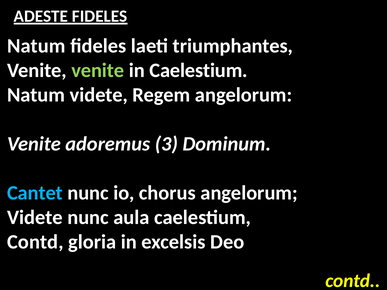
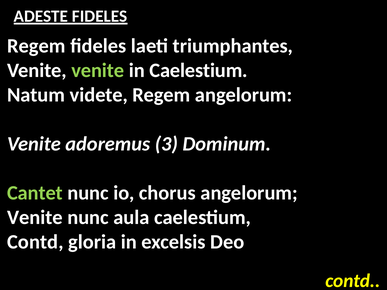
Natum: Natum -> Regem (36, 46)
Cantet colour: light blue -> light green (35, 193)
Videte: Videte -> Venite (35, 218)
